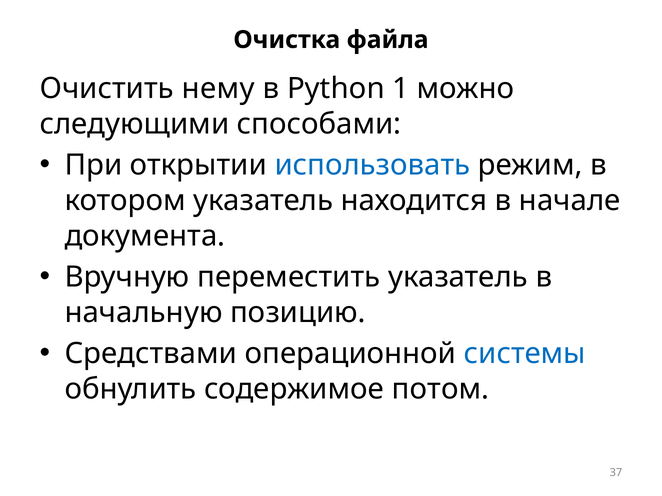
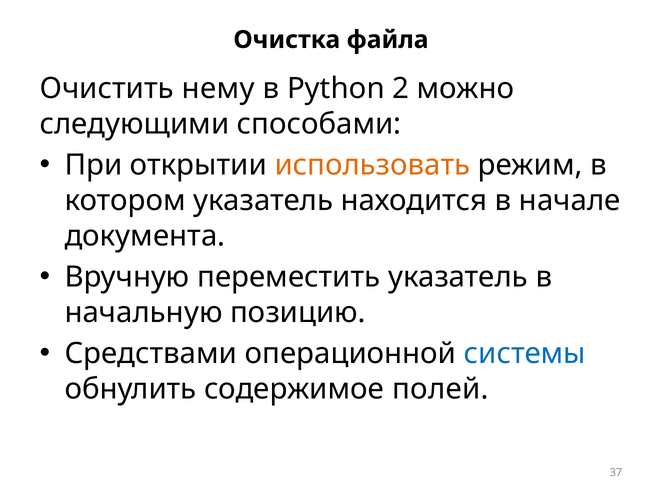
1: 1 -> 2 (401, 89)
использовать colour: blue -> orange (372, 165)
потом: потом -> полей (440, 389)
